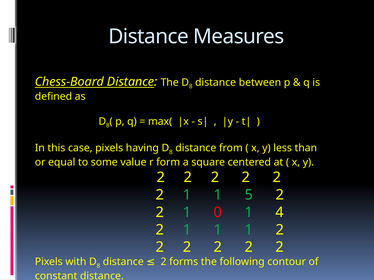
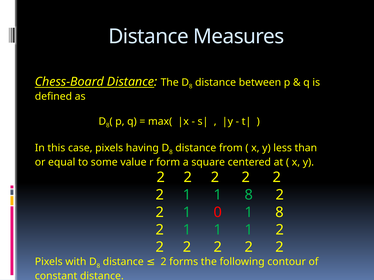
1 1 5: 5 -> 8 (249, 195)
0 1 4: 4 -> 8 (280, 213)
